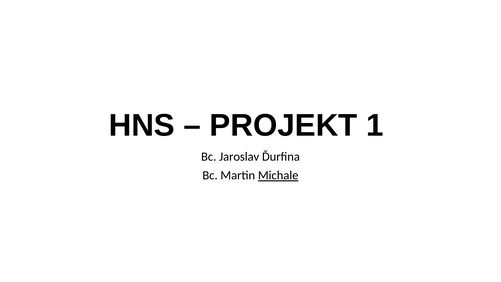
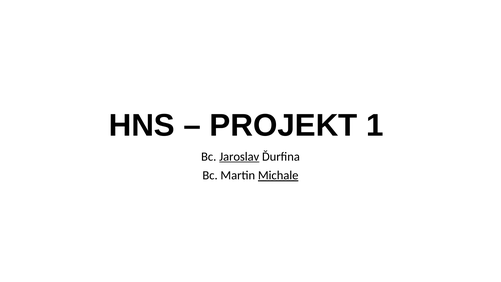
Jaroslav underline: none -> present (239, 157)
